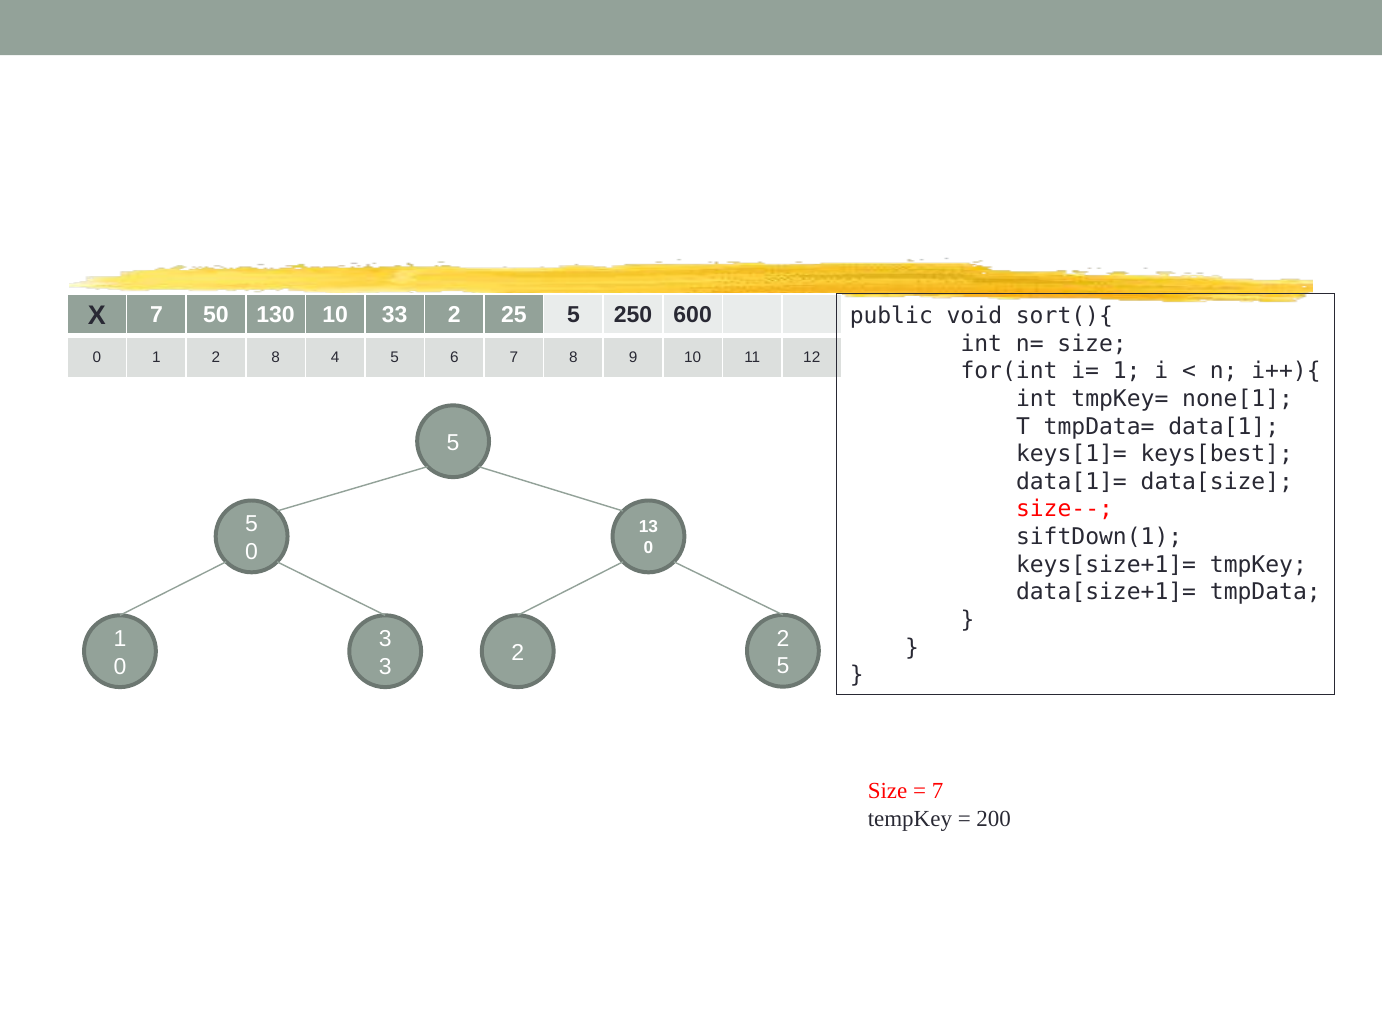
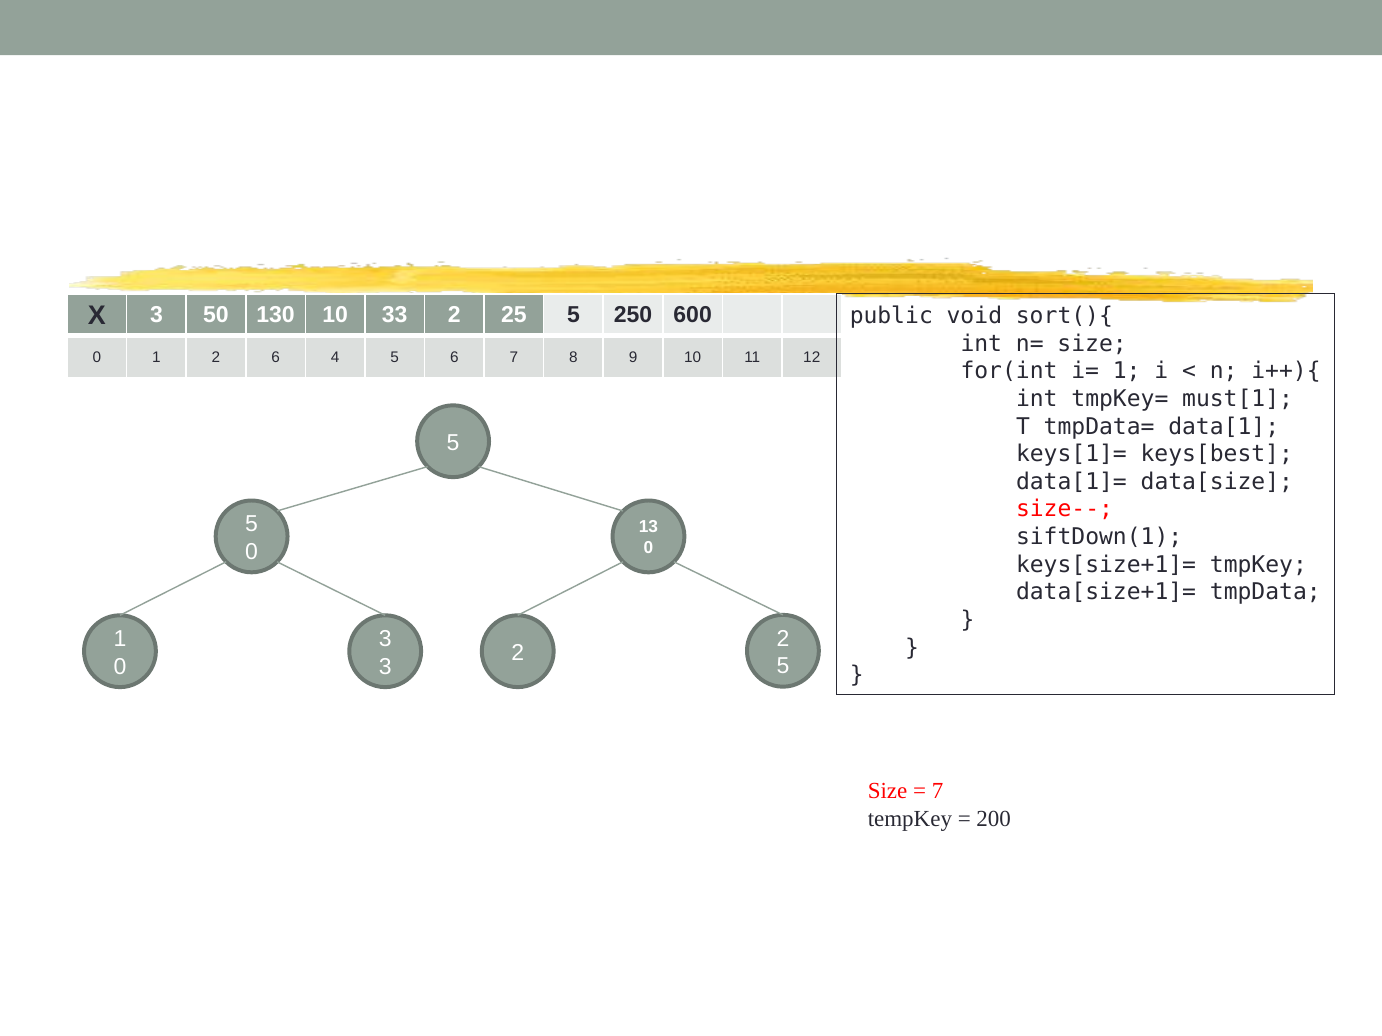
X 7: 7 -> 3 (156, 315)
2 8: 8 -> 6 (276, 357)
none[1: none[1 -> must[1 (1238, 399)
